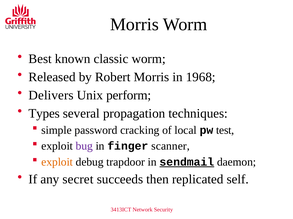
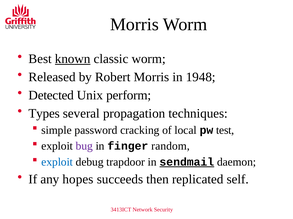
known underline: none -> present (73, 59)
1968: 1968 -> 1948 (201, 77)
Delivers: Delivers -> Detected (51, 95)
scanner: scanner -> random (171, 147)
exploit colour: orange -> blue (57, 162)
secret: secret -> hopes (78, 180)
